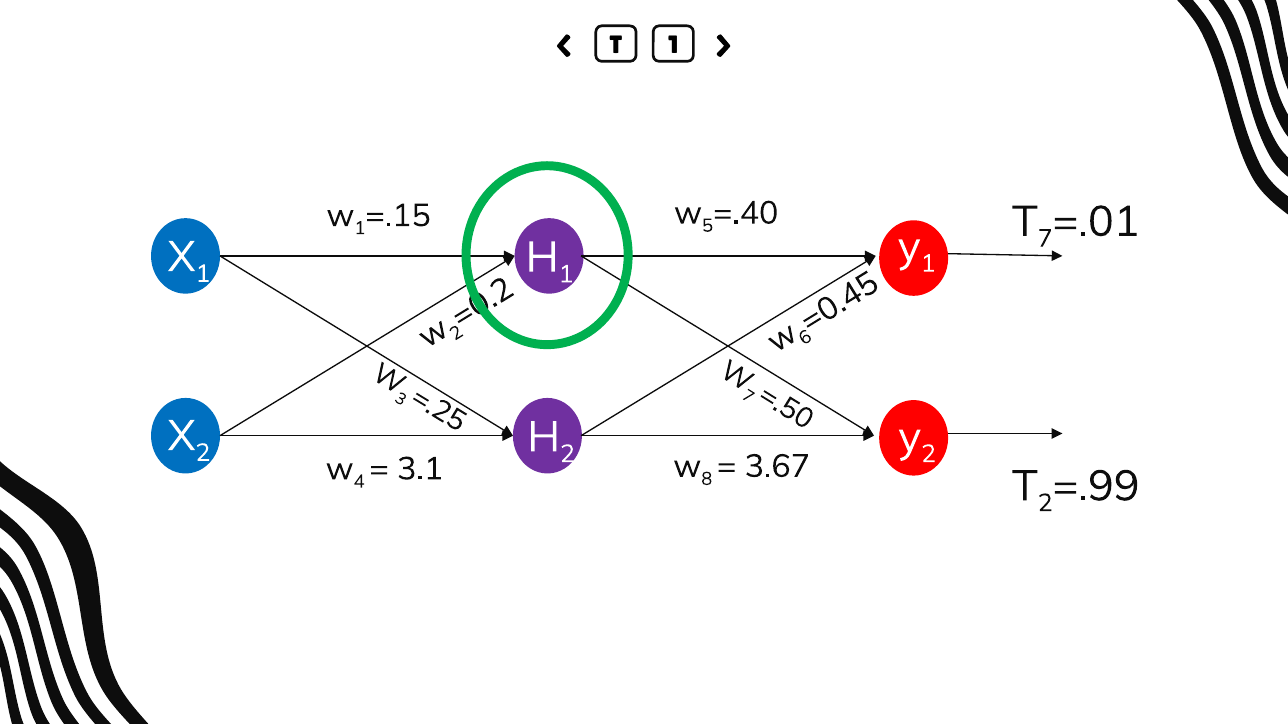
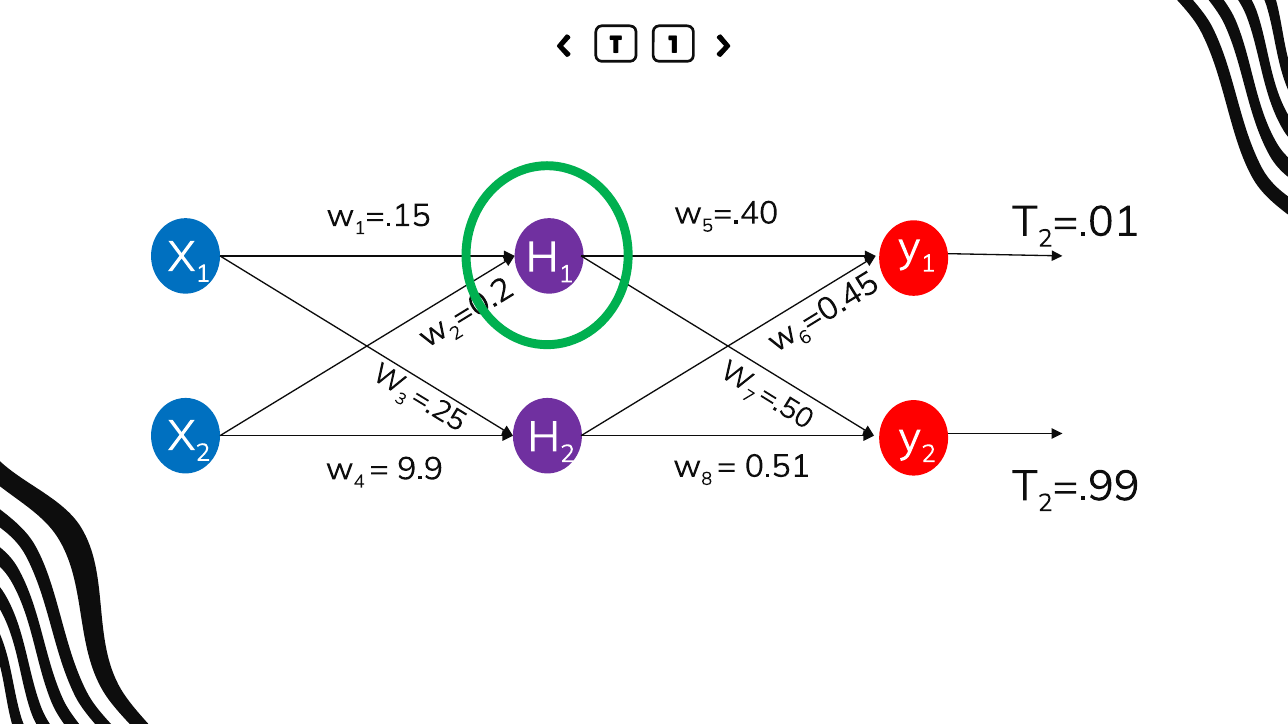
7: 7 -> 2 (1045, 239)
3.67: 3.67 -> 0.51 (777, 467)
3.1: 3.1 -> 9.9 (420, 469)
